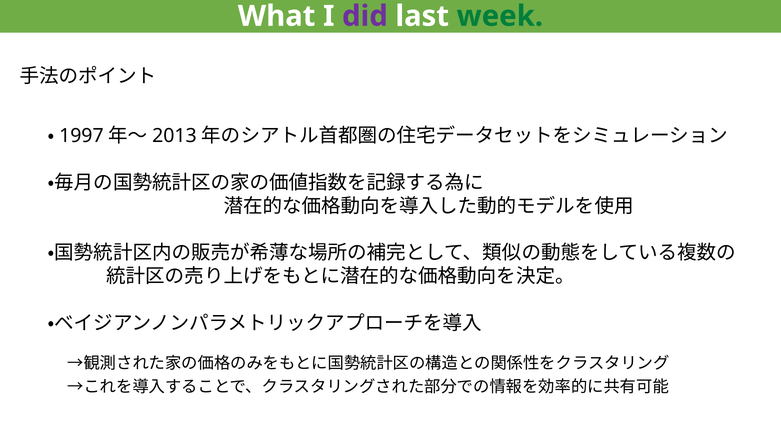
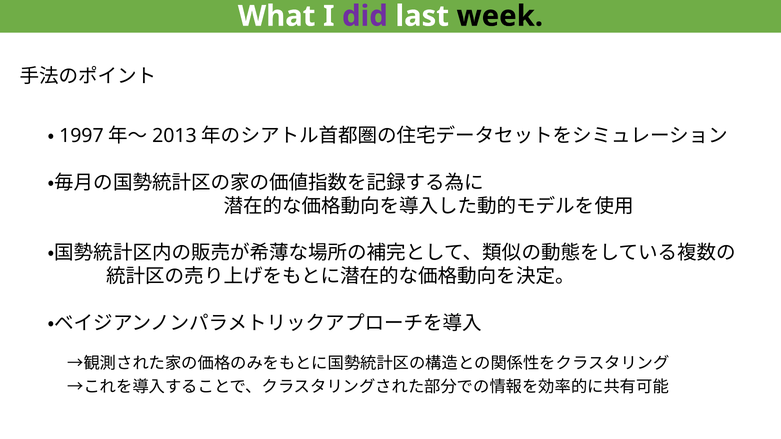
week colour: green -> black (500, 16)
